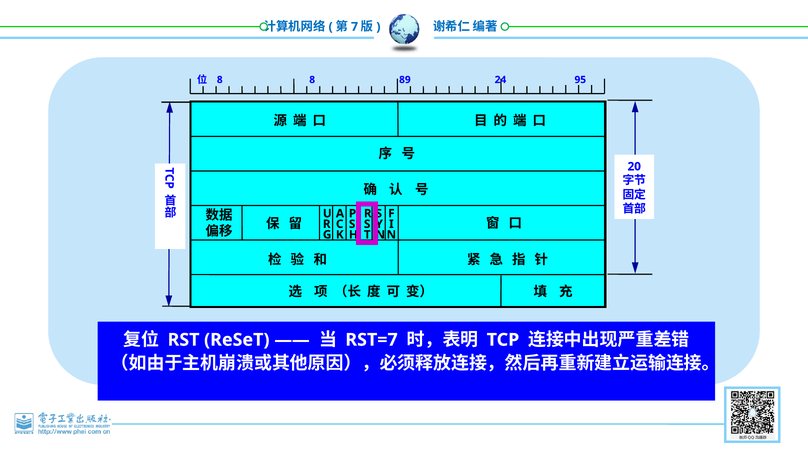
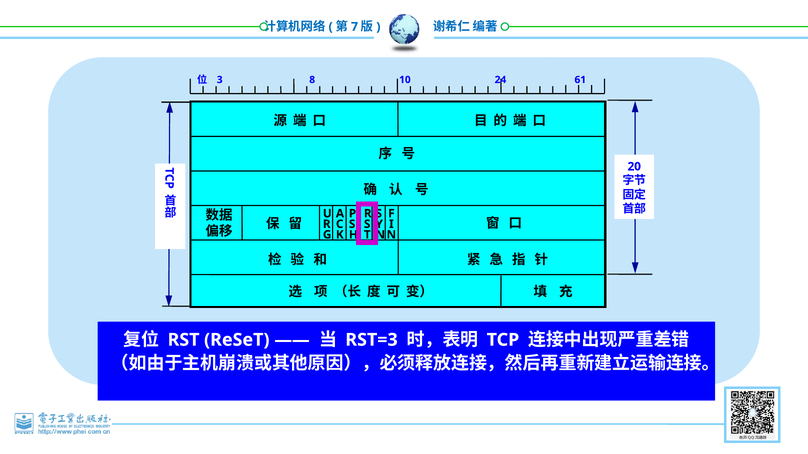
8: 8 -> 3 (220, 80)
89: 89 -> 10 (405, 80)
95: 95 -> 61 (580, 80)
RST=7: RST=7 -> RST=3 (372, 340)
